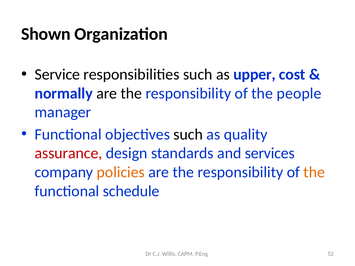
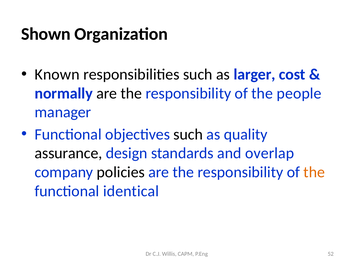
Service: Service -> Known (57, 74)
upper: upper -> larger (254, 74)
assurance colour: red -> black (68, 153)
services: services -> overlap (270, 153)
policies colour: orange -> black (121, 172)
schedule: schedule -> identical (131, 191)
